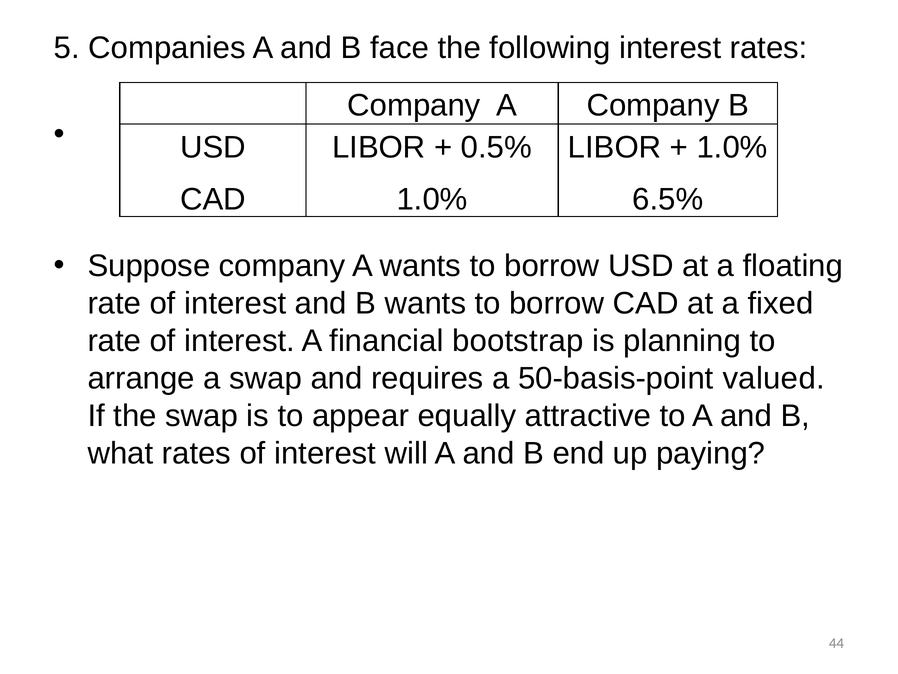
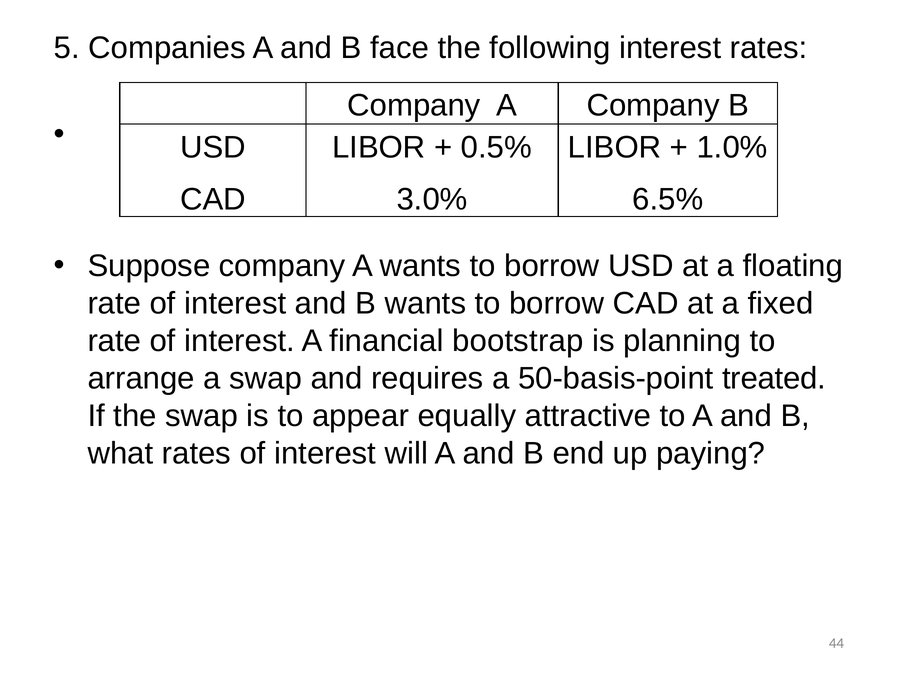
1.0%: 1.0% -> 3.0% (432, 200)
valued: valued -> treated (774, 378)
